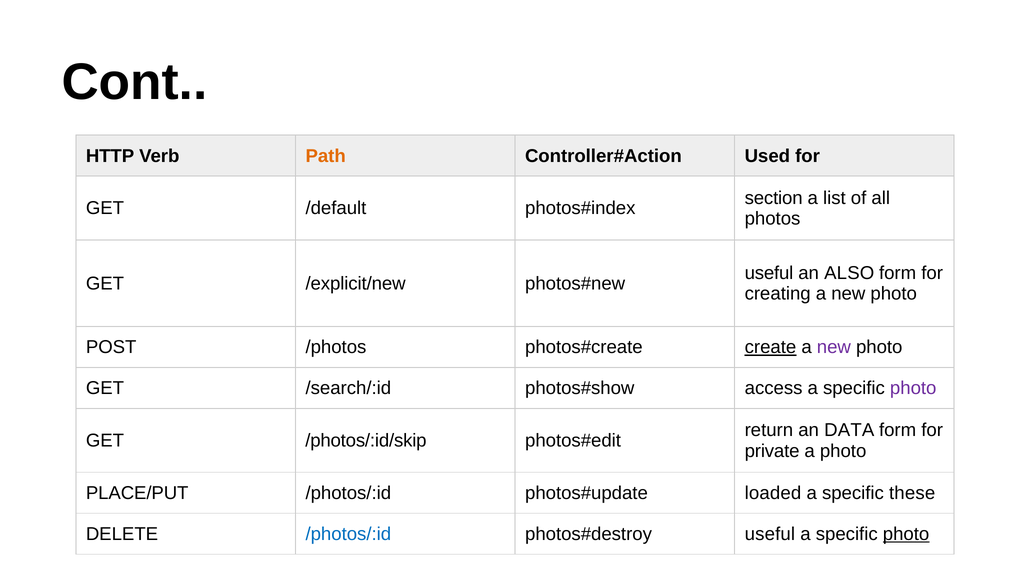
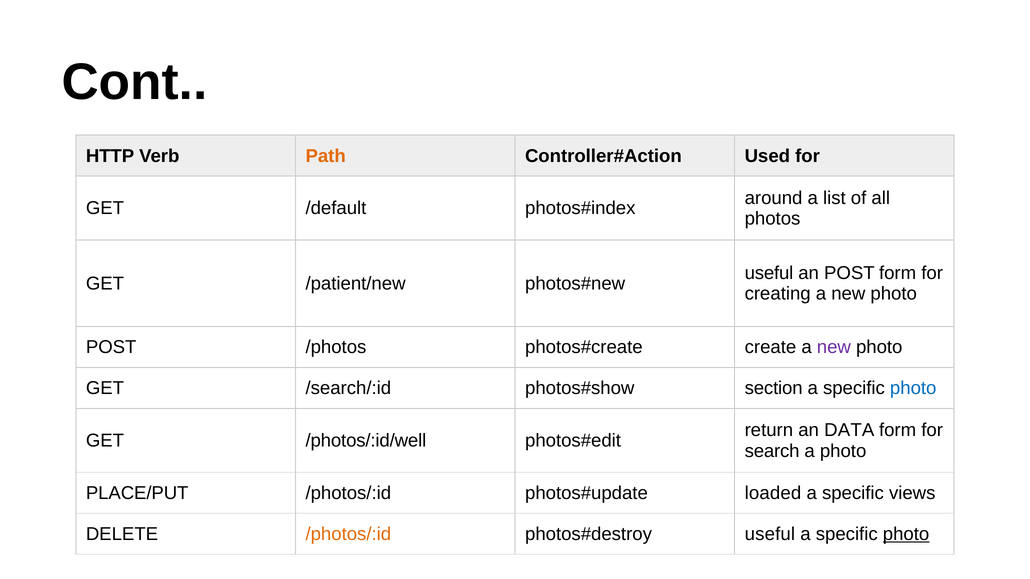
section: section -> around (774, 198)
an ALSO: ALSO -> POST (849, 273)
/explicit/new: /explicit/new -> /patient/new (356, 284)
create underline: present -> none (770, 348)
access: access -> section (774, 389)
photo colour: purple -> blue (913, 389)
/photos/:id/skip: /photos/:id/skip -> /photos/:id/well (366, 441)
private: private -> search (772, 451)
these: these -> views (912, 493)
/photos/:id colour: blue -> orange (348, 534)
